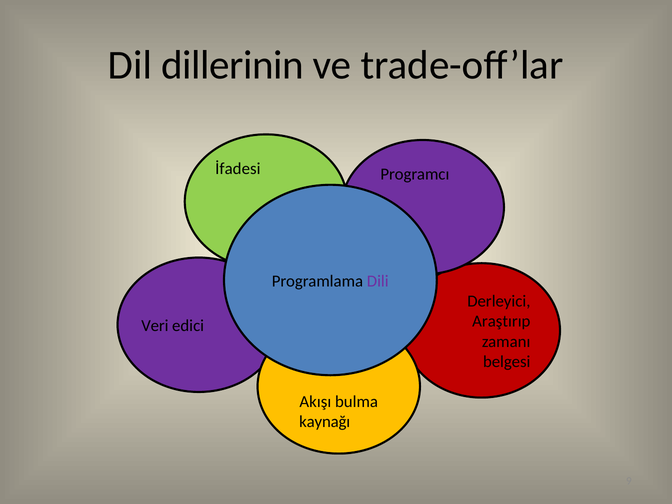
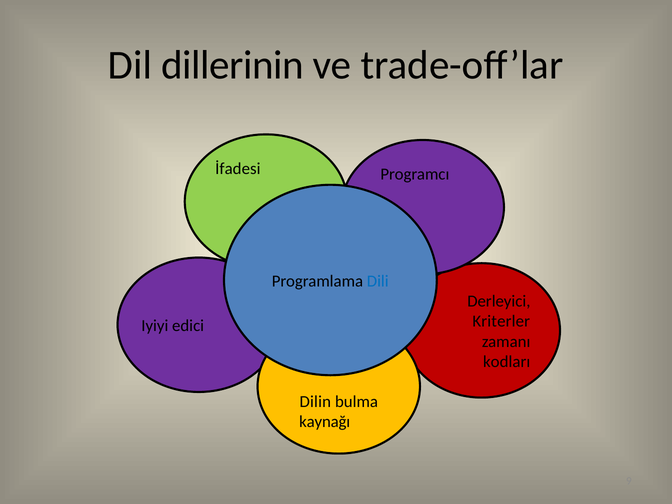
Dili colour: purple -> blue (378, 281)
Araştırıp: Araştırıp -> Kriterler (501, 321)
Veri: Veri -> Iyiyi (155, 326)
belgesi: belgesi -> kodları (507, 362)
Akışı: Akışı -> Dilin (315, 402)
